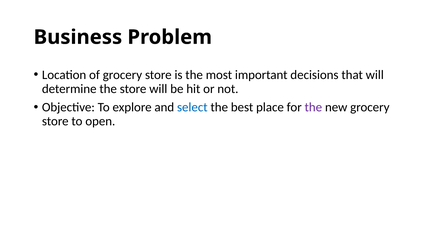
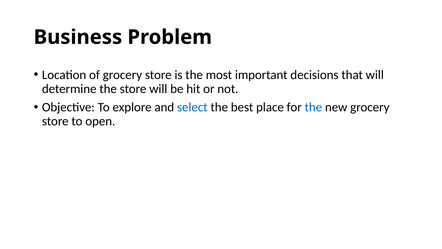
the colour: purple -> blue (313, 107)
